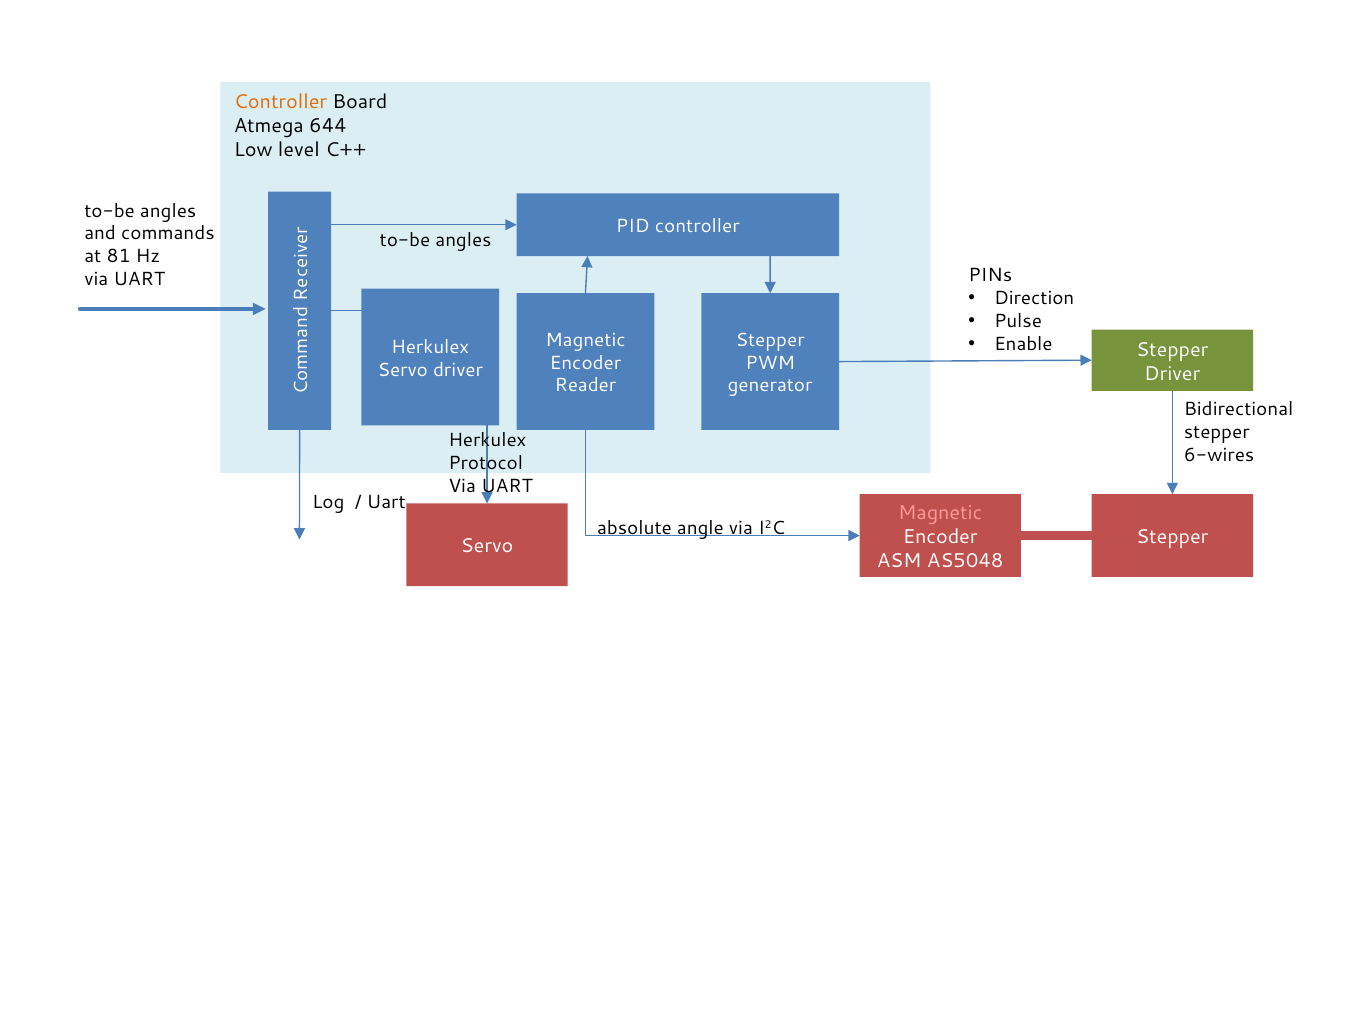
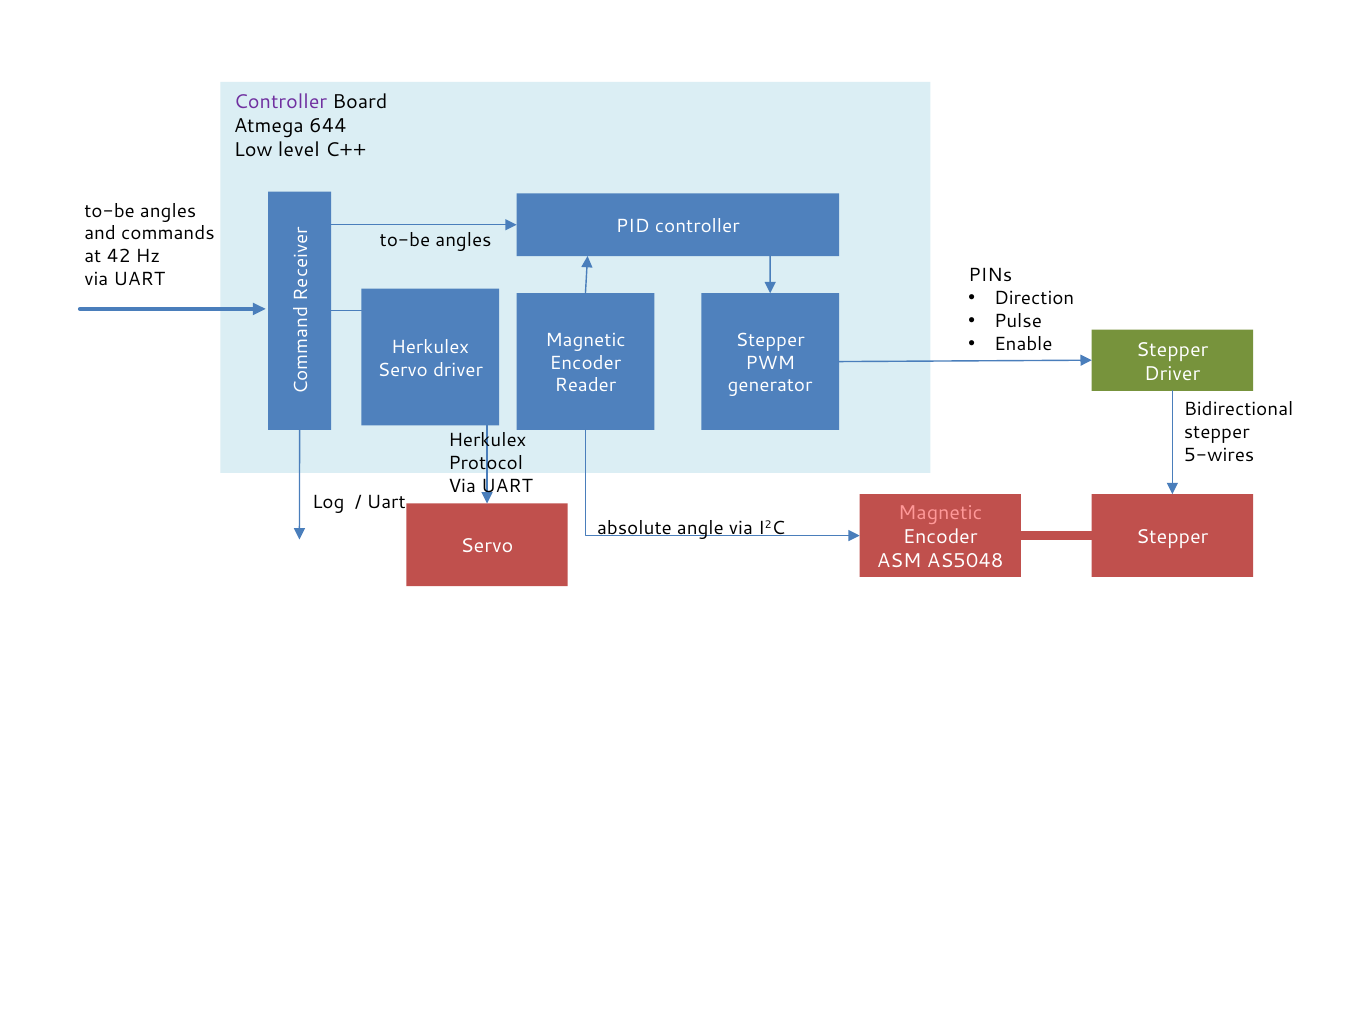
Controller colour: orange -> purple (281, 102)
81: 81 -> 42 (119, 256)
6-wires: 6-wires -> 5-wires (1219, 455)
